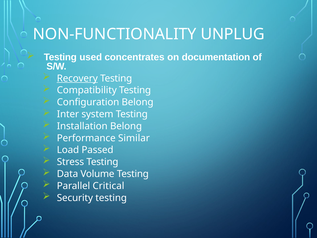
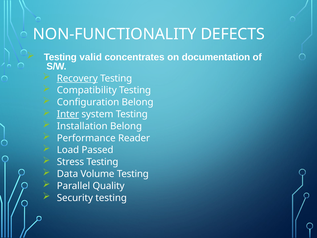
UNPLUG: UNPLUG -> DEFECTS (233, 34)
used: used -> valid (91, 57)
Inter underline: none -> present (68, 114)
Similar: Similar -> Reader (134, 138)
Critical: Critical -> Quality (109, 186)
